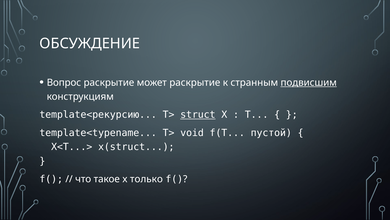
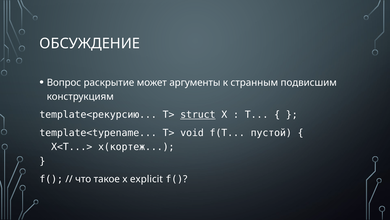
может раскрытие: раскрытие -> аргументы (195, 82)
подвисшим underline: present -> none (309, 82)
x(struct: x(struct -> x(кортеж (136, 147)
только: только -> explicit (146, 179)
